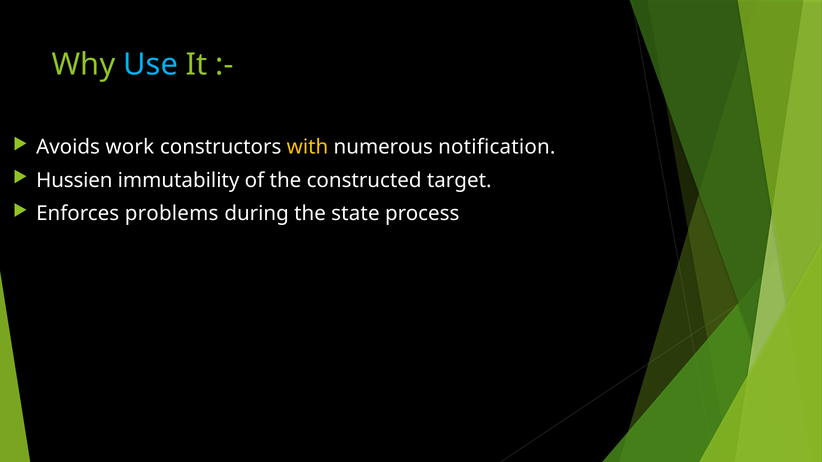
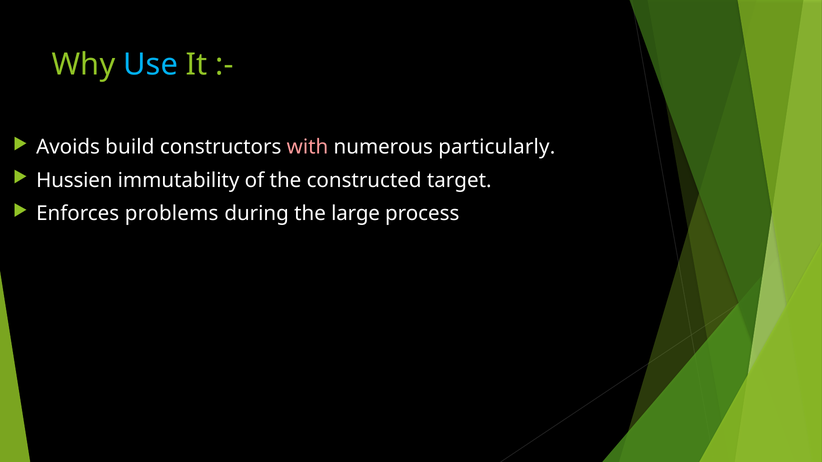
work: work -> build (130, 147)
with colour: yellow -> pink (308, 147)
notification: notification -> particularly (497, 147)
state: state -> large (356, 214)
